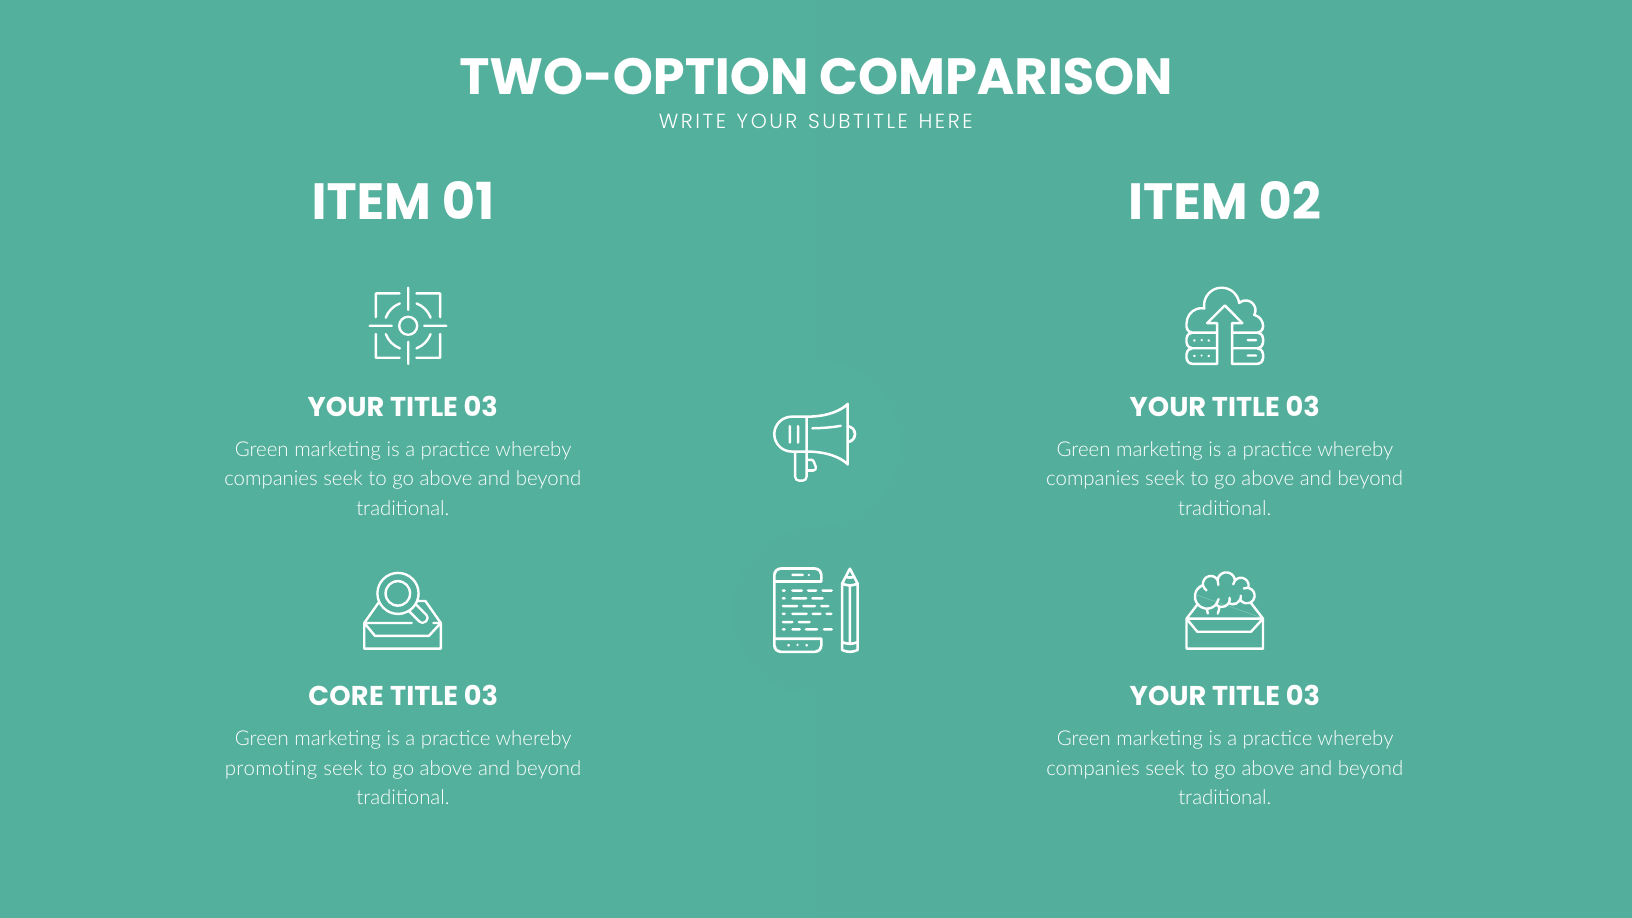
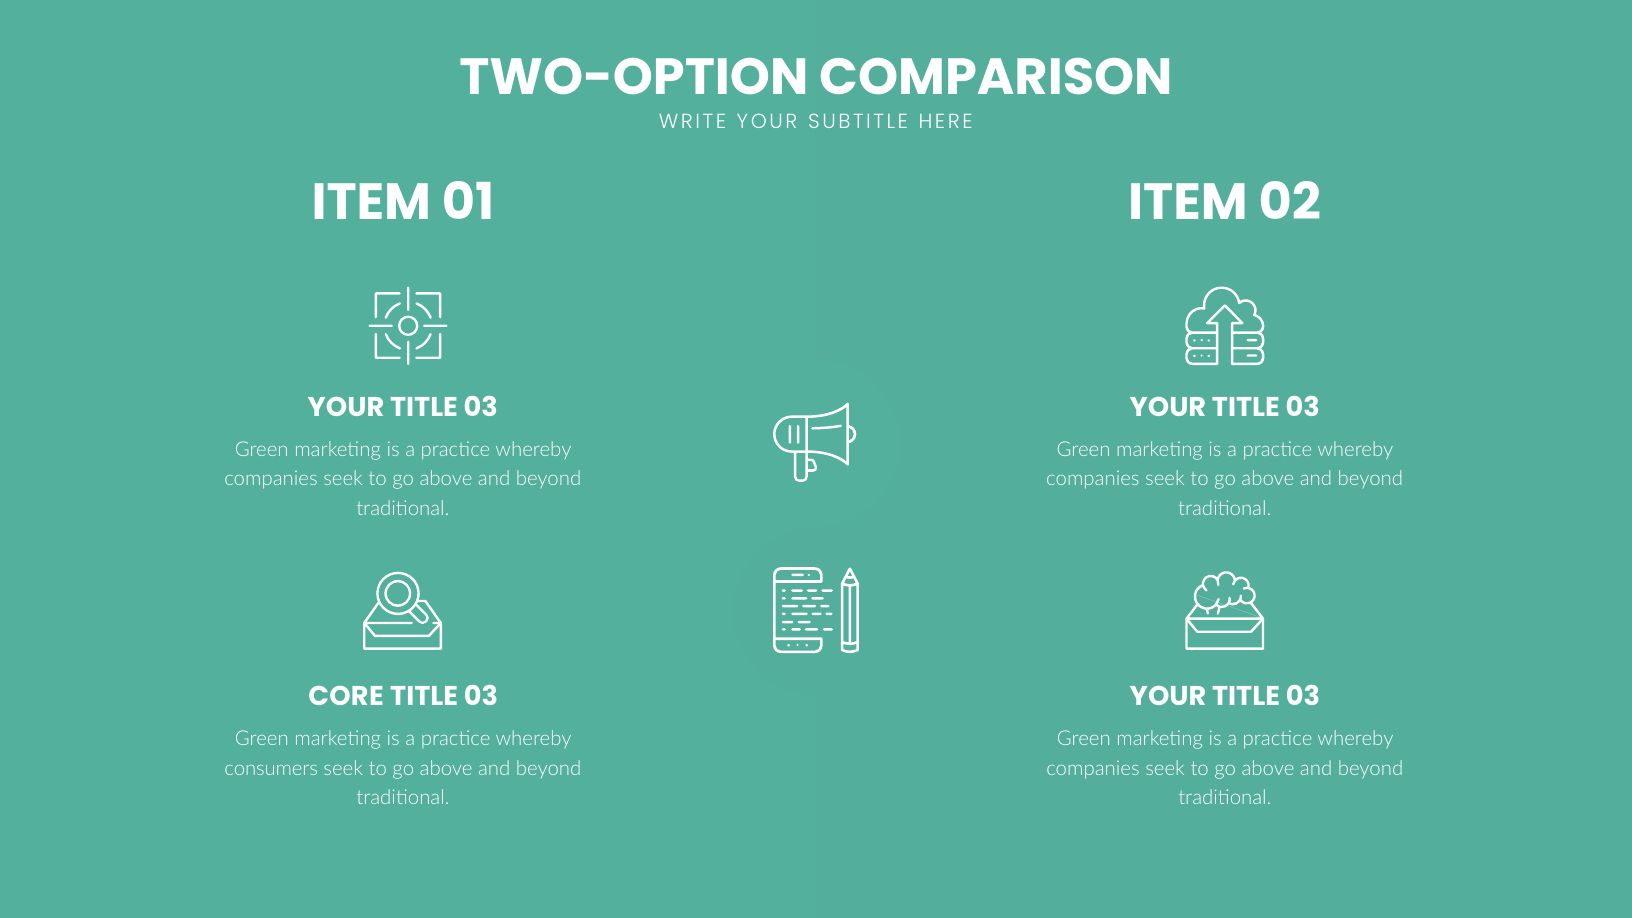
promoting: promoting -> consumers (271, 768)
